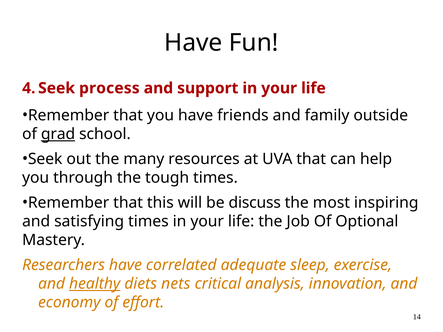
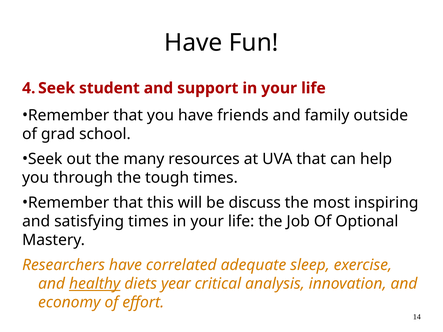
process: process -> student (109, 88)
grad underline: present -> none (58, 134)
nets: nets -> year (176, 284)
